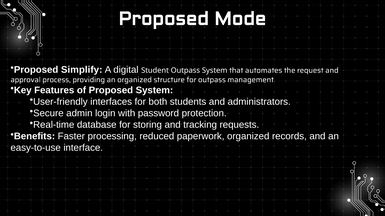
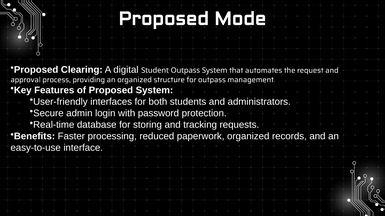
Simplify: Simplify -> Clearing (82, 70)
